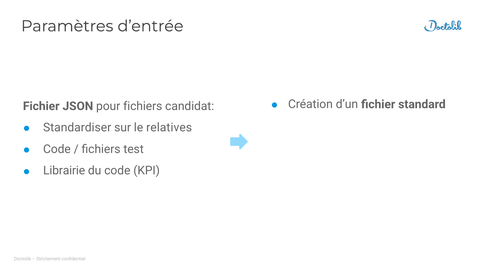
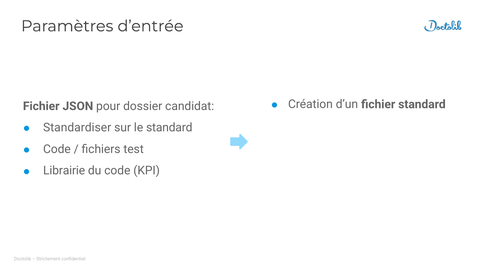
pour fichiers: fichiers -> dossier (143, 106)
le relatives: relatives -> standard (169, 128)
